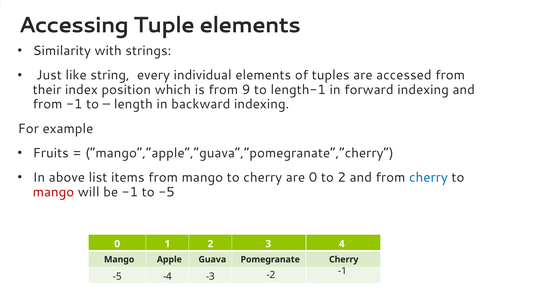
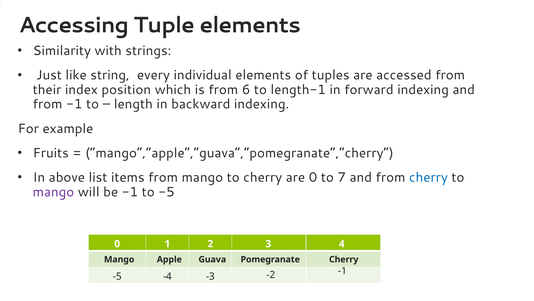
9: 9 -> 6 (246, 90)
to 2: 2 -> 7 (342, 177)
mango colour: red -> purple (53, 192)
